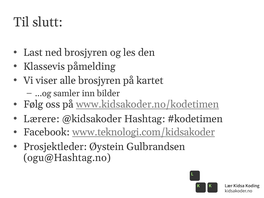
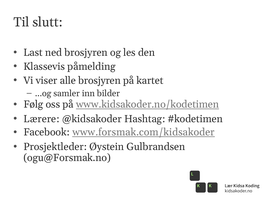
www.teknologi.com/kidsakoder: www.teknologi.com/kidsakoder -> www.forsmak.com/kidsakoder (143, 132)
ogu@Hashtag.no: ogu@Hashtag.no -> ogu@Forsmak.no (67, 158)
